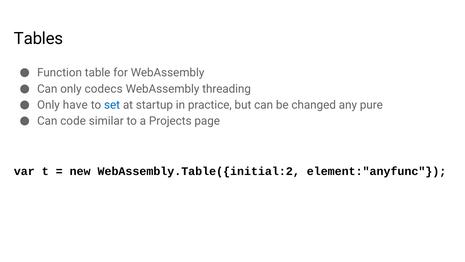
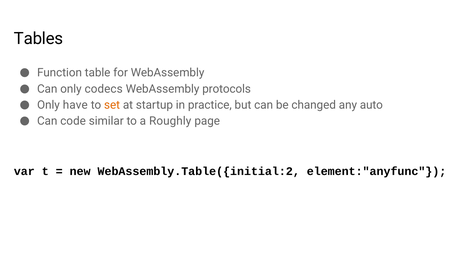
threading: threading -> protocols (227, 89)
set colour: blue -> orange (112, 105)
pure: pure -> auto (371, 105)
Projects: Projects -> Roughly (170, 121)
